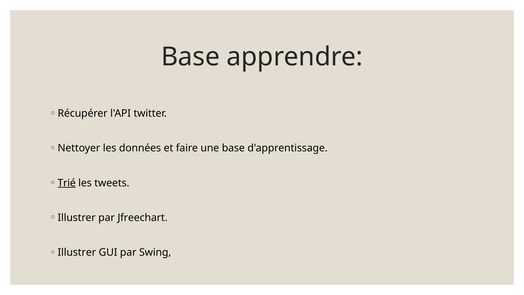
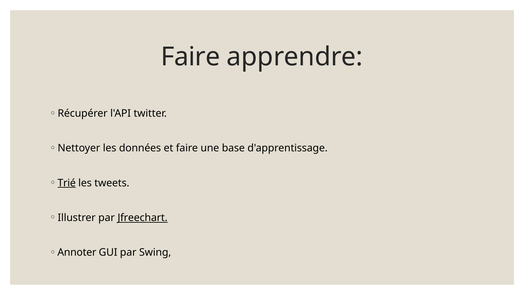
Base: Base -> Faire (191, 57)
Jfreechart underline: none -> present (143, 218)
Illustrer: Illustrer -> Annoter (77, 252)
